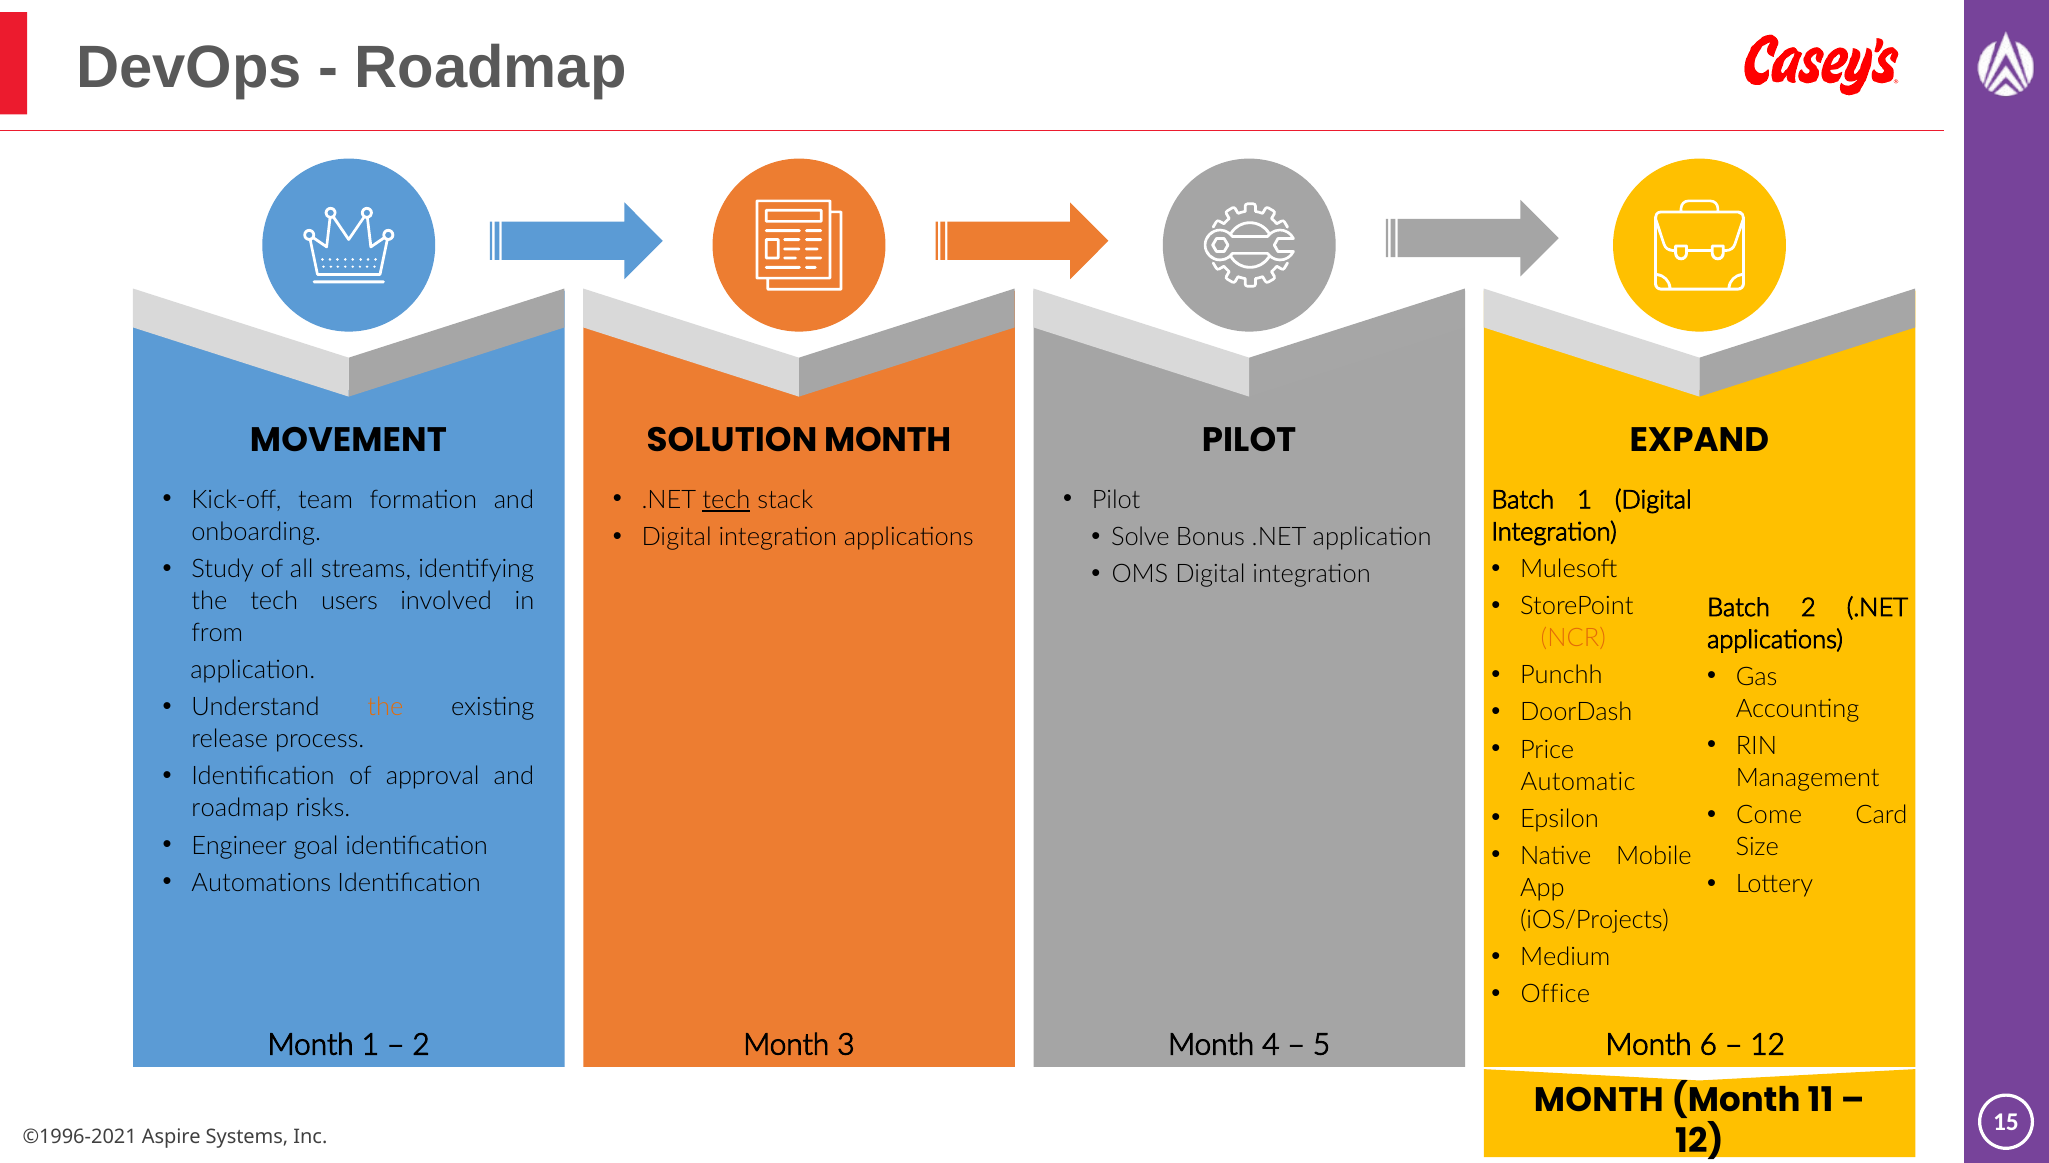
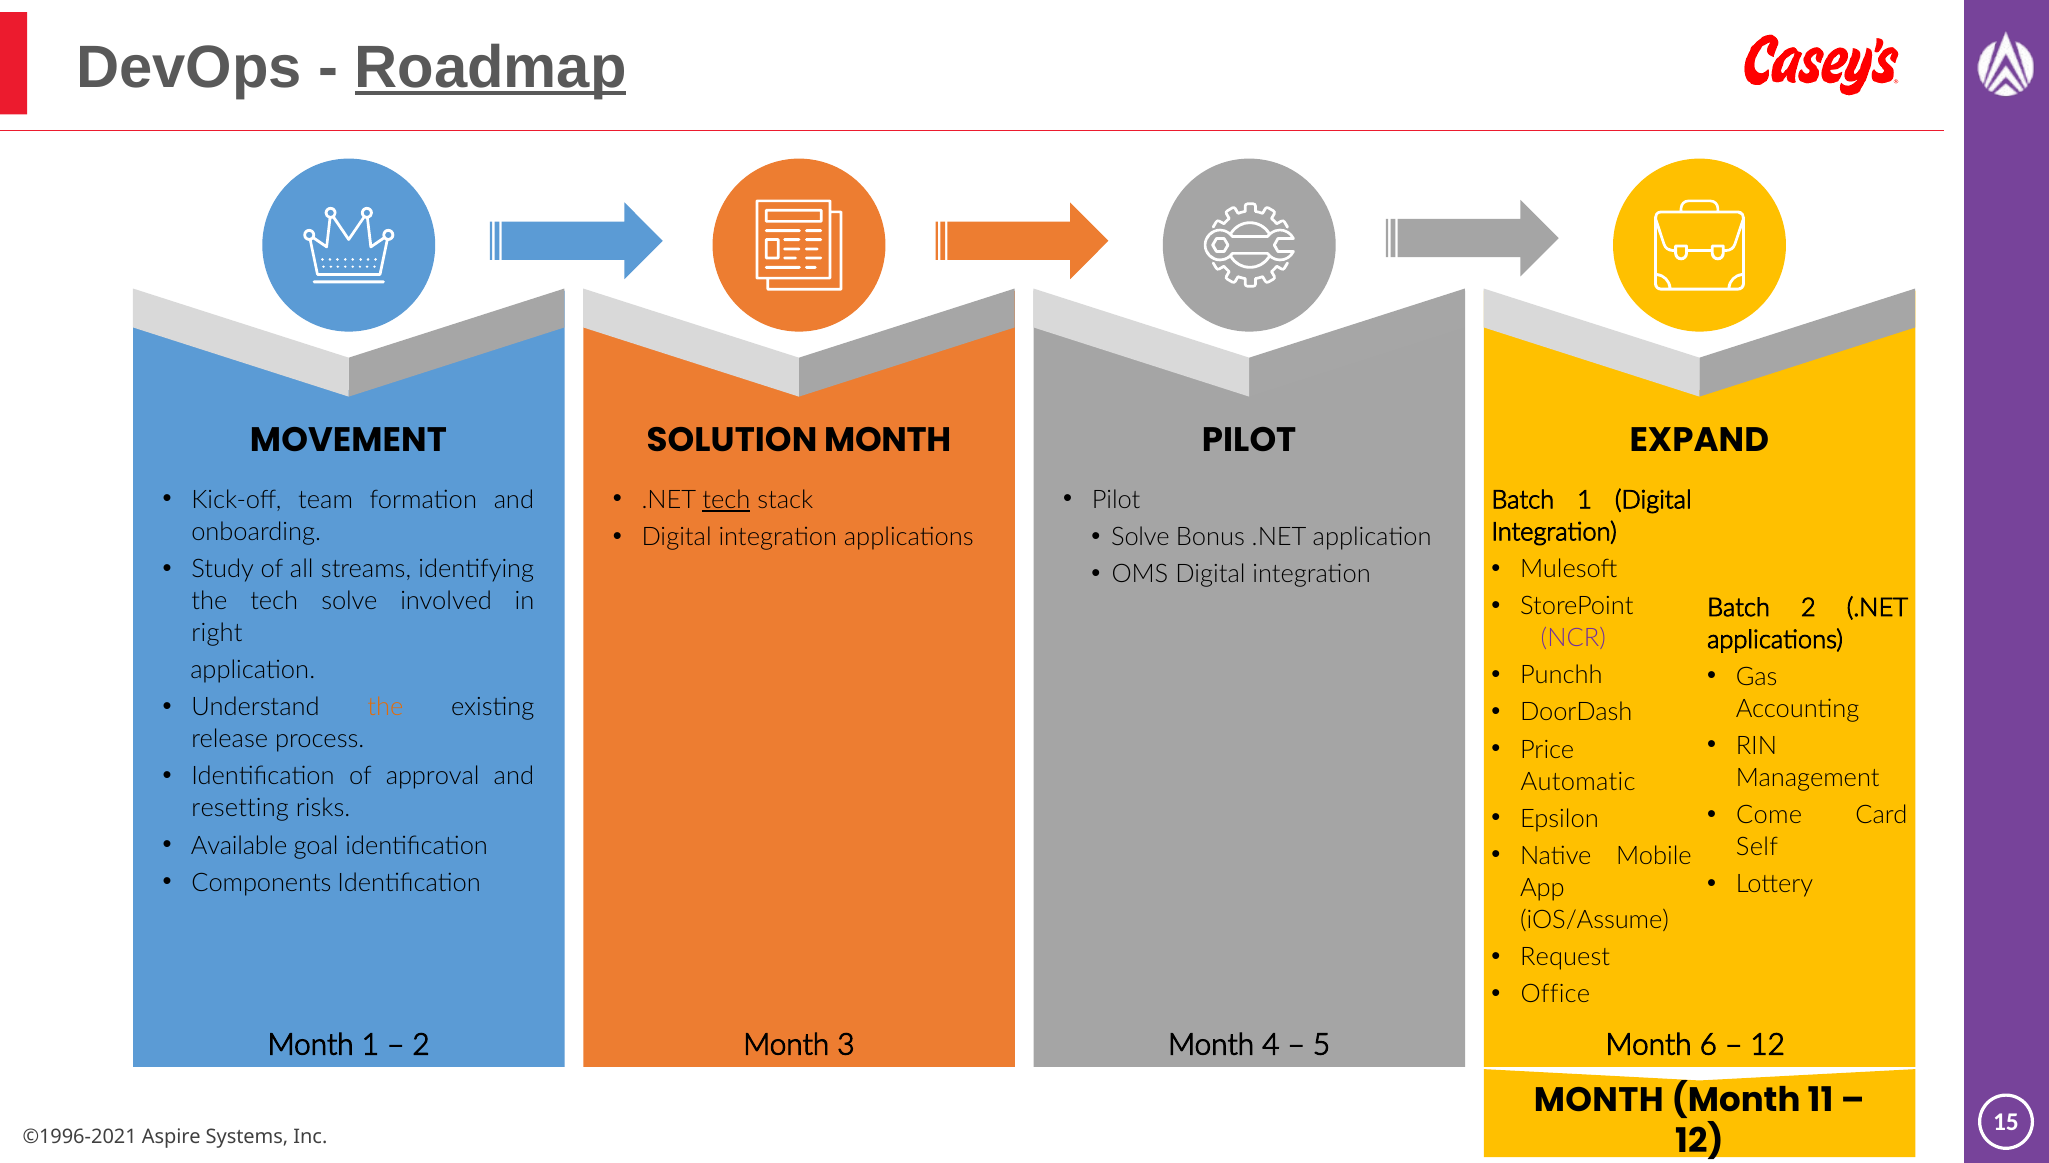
Roadmap underline: none -> present (491, 67)
tech users: users -> solve (349, 601)
from: from -> right (217, 633)
NCR colour: orange -> purple (1573, 638)
roadmap: roadmap -> resetting (240, 808)
Engineer: Engineer -> Available (239, 845)
Size: Size -> Self (1757, 847)
Automations: Automations -> Components (261, 882)
iOS/Projects: iOS/Projects -> iOS/Assume (1595, 920)
Medium: Medium -> Request (1565, 957)
